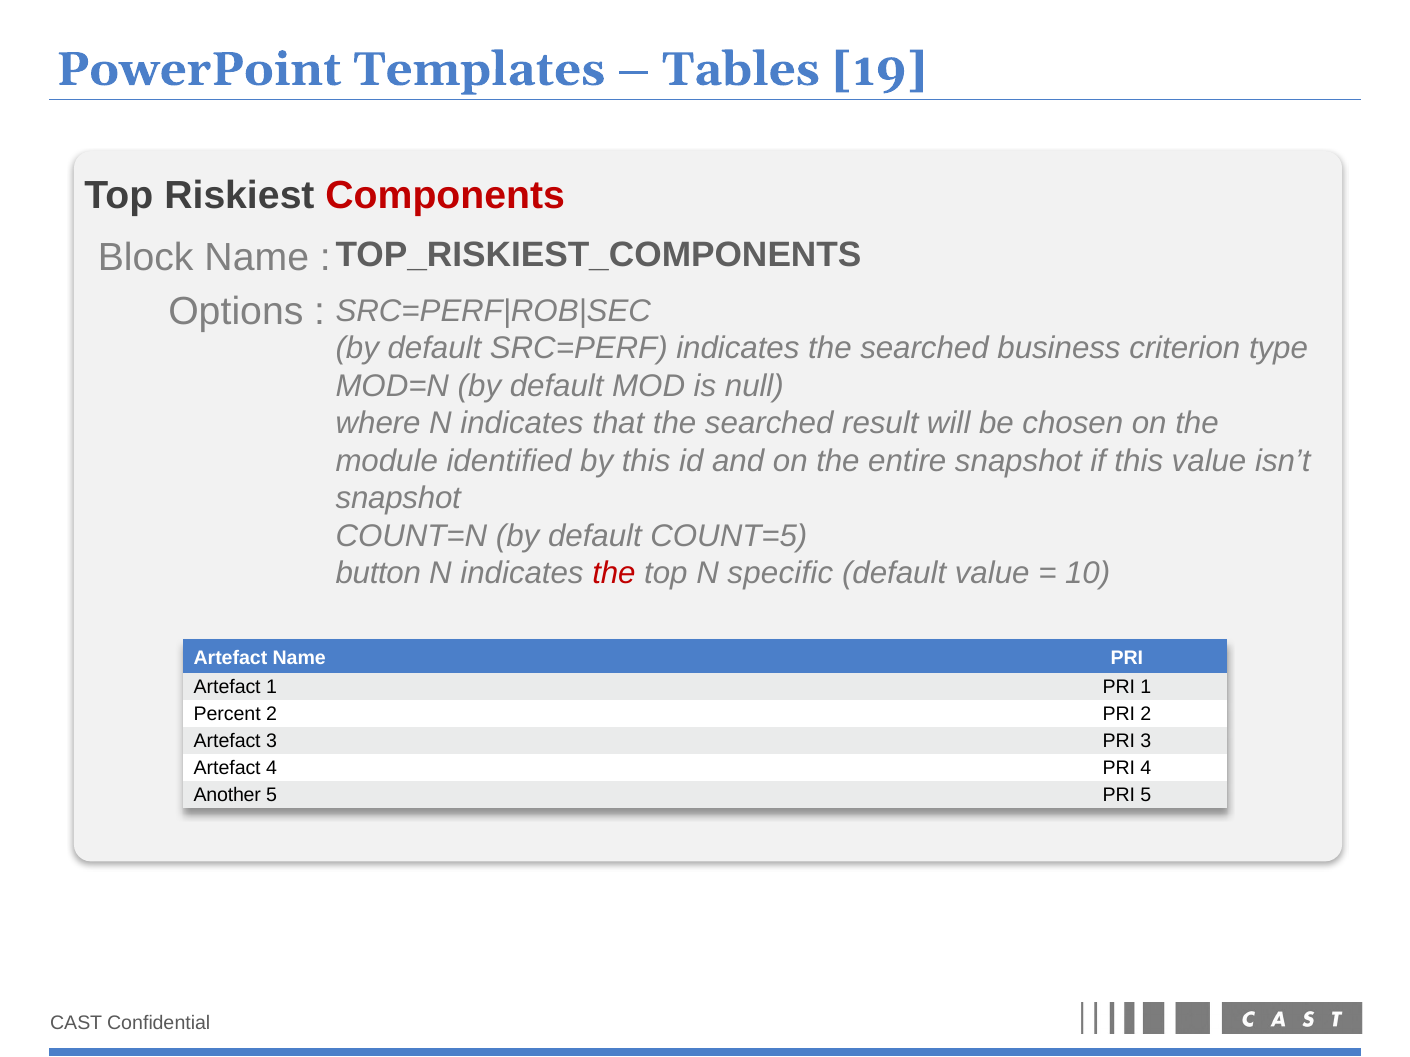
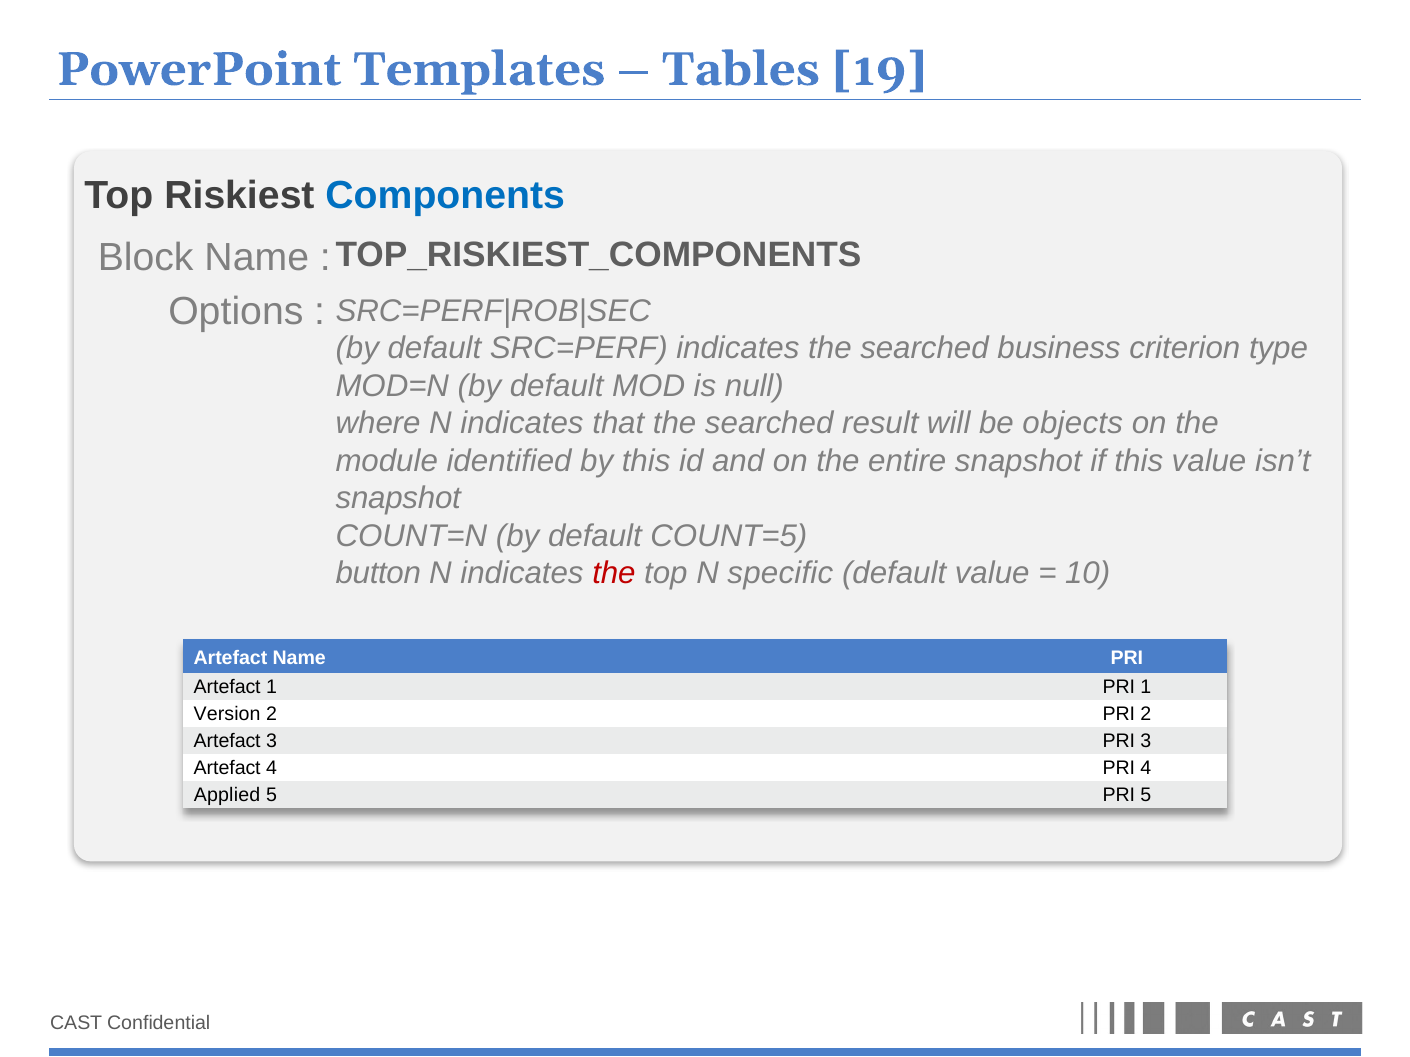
Components colour: red -> blue (445, 196)
chosen: chosen -> objects (1073, 424)
Percent: Percent -> Version (227, 715)
Another: Another -> Applied (227, 796)
